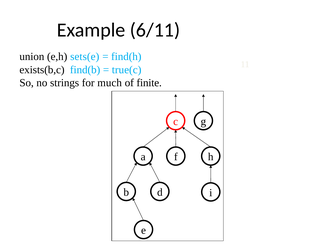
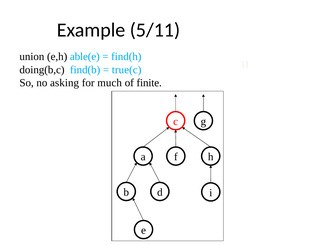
6/11: 6/11 -> 5/11 (155, 30)
sets(e: sets(e -> able(e (85, 57)
exists(b,c: exists(b,c -> doing(b,c (42, 70)
strings: strings -> asking (65, 83)
